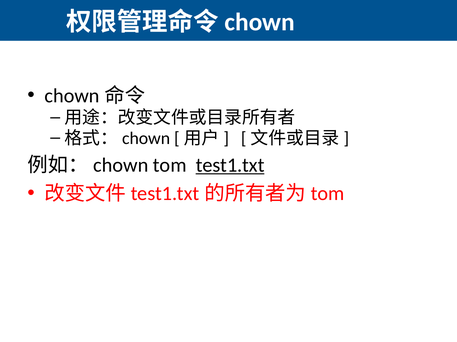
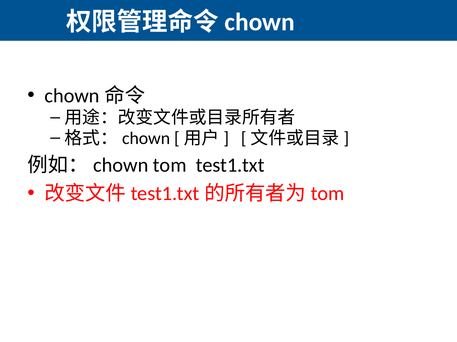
test1.txt underline: present -> none (230, 166)
